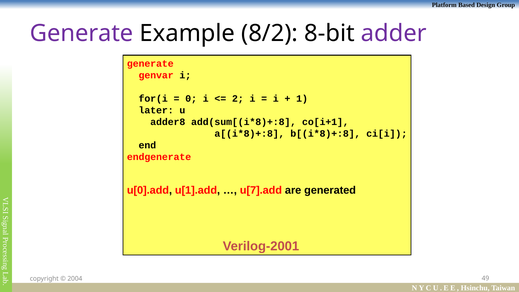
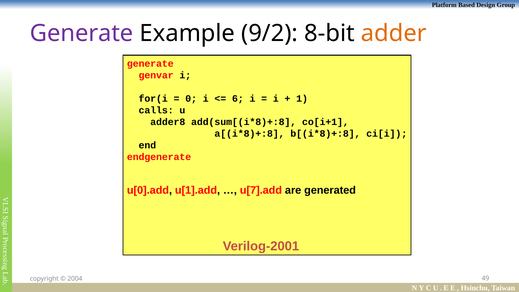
8/2: 8/2 -> 9/2 (270, 33)
adder colour: purple -> orange (394, 33)
2: 2 -> 6 (238, 99)
later: later -> calls (156, 110)
